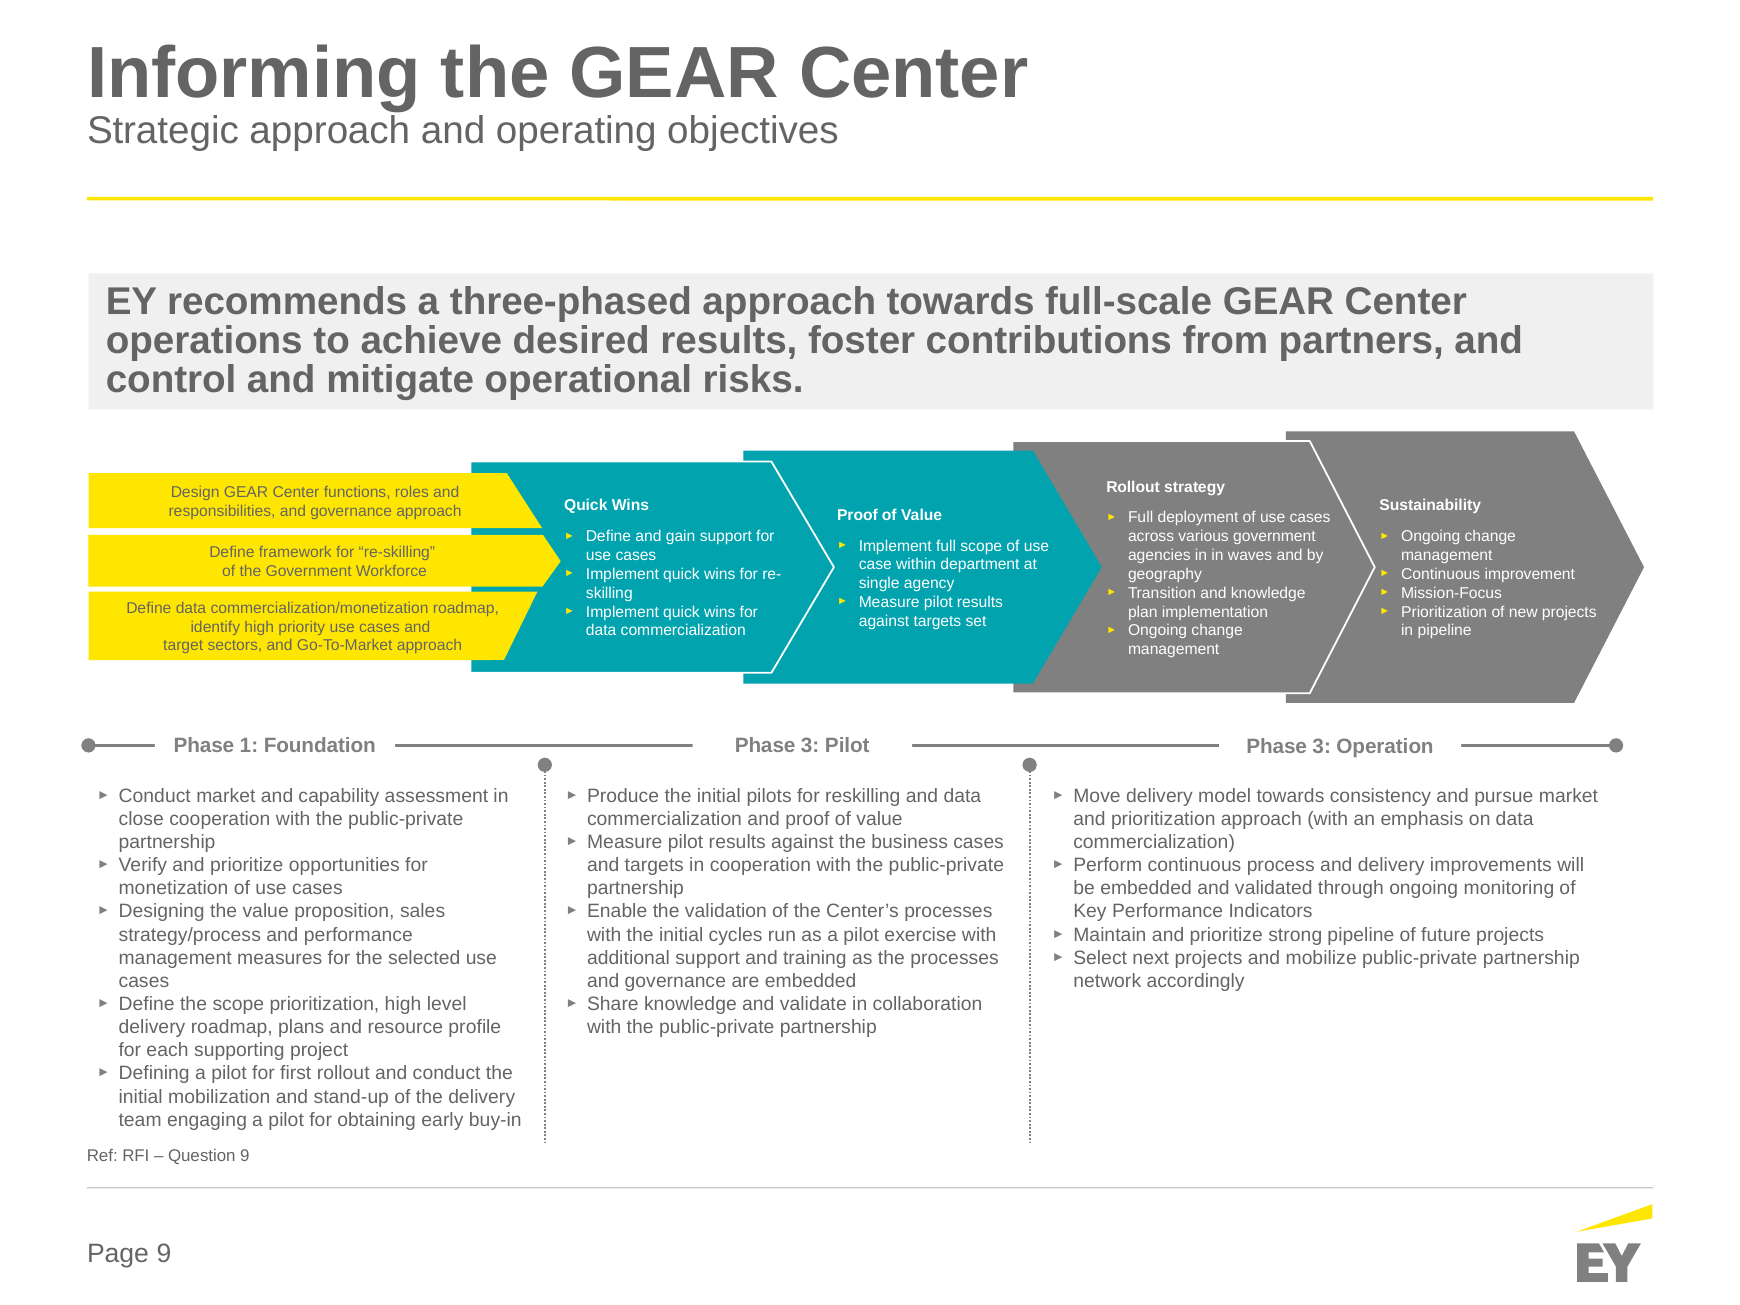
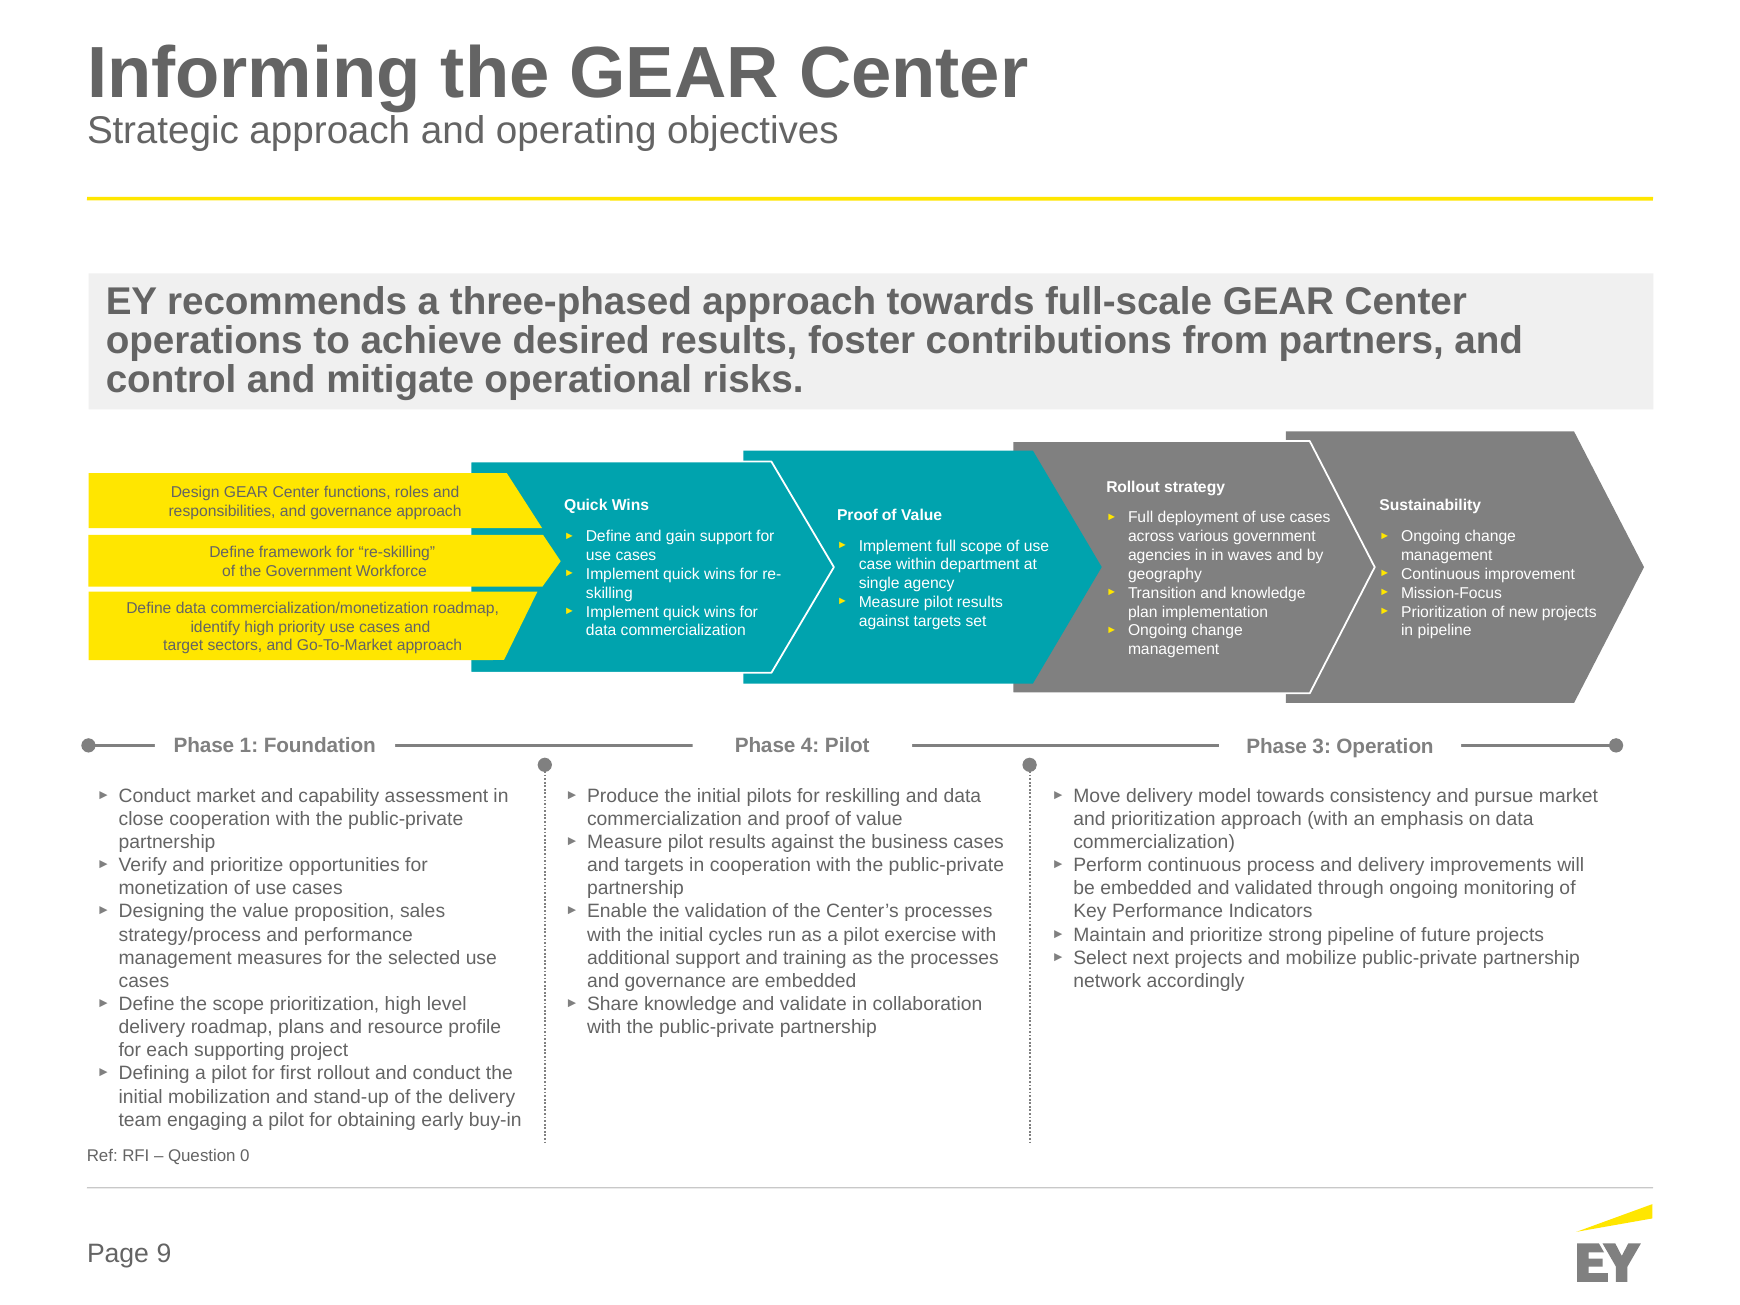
Foundation Phase 3: 3 -> 4 (810, 745)
Question 9: 9 -> 0 (245, 1156)
